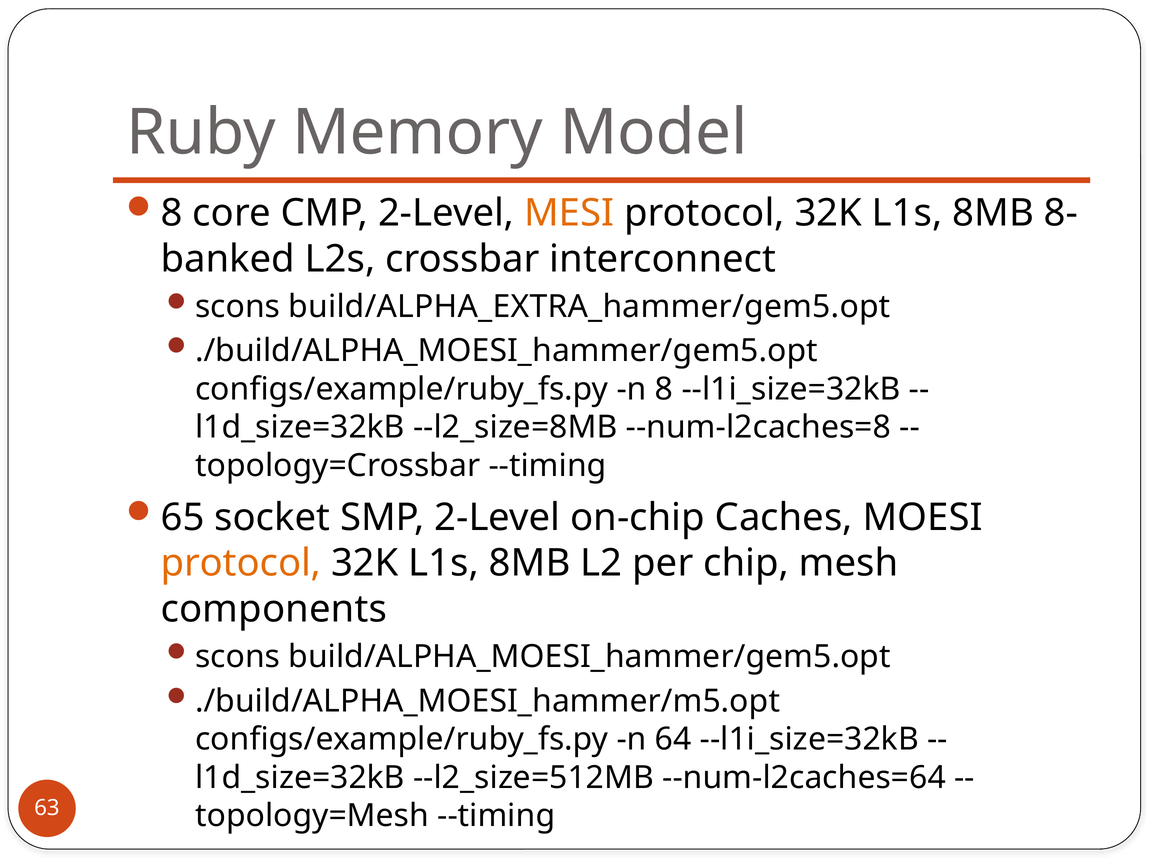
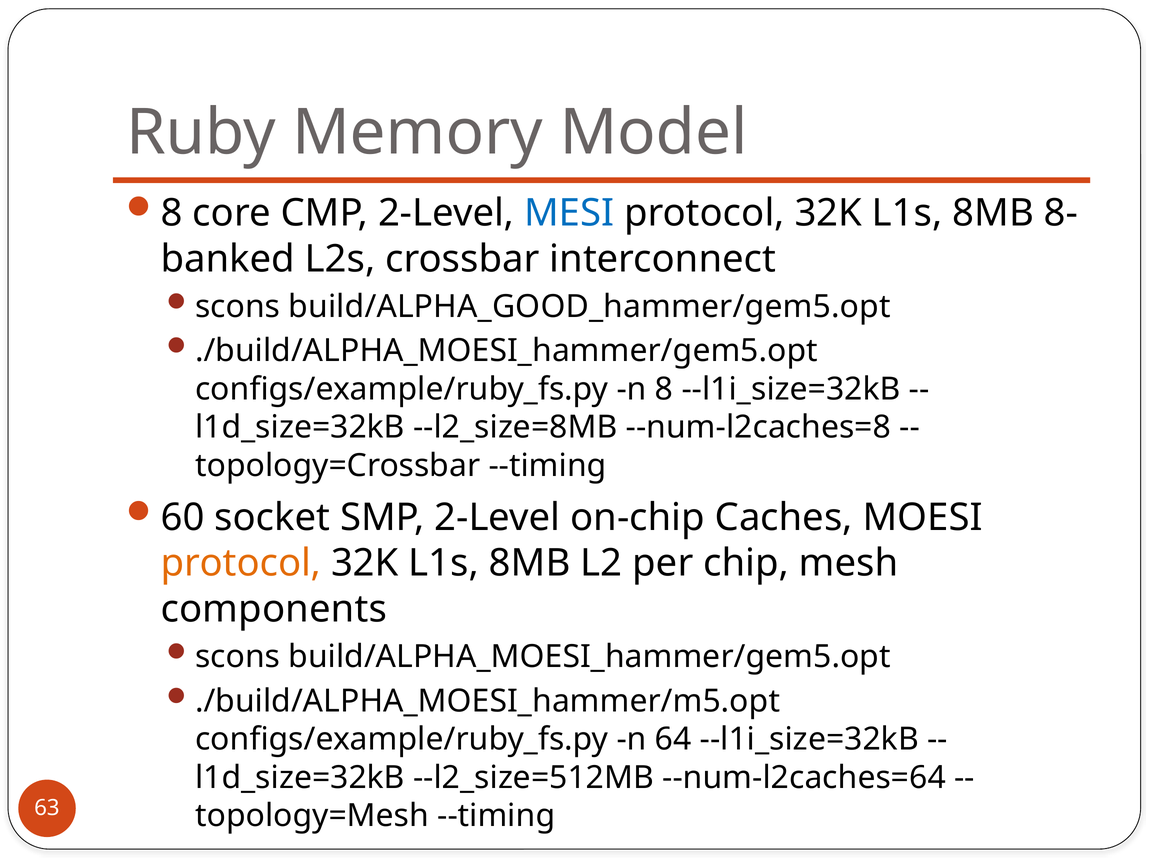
MESI colour: orange -> blue (569, 213)
build/ALPHA_EXTRA_hammer/gem5.opt: build/ALPHA_EXTRA_hammer/gem5.opt -> build/ALPHA_GOOD_hammer/gem5.opt (589, 307)
65: 65 -> 60 (183, 518)
